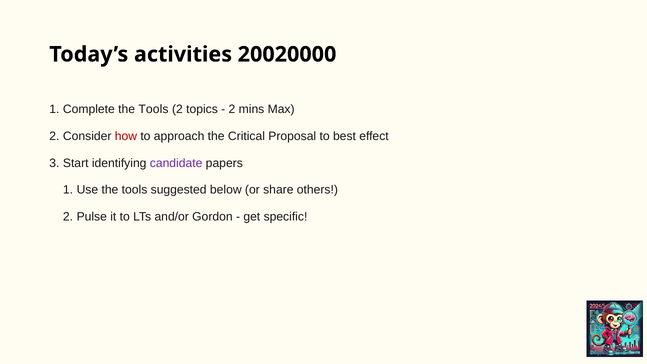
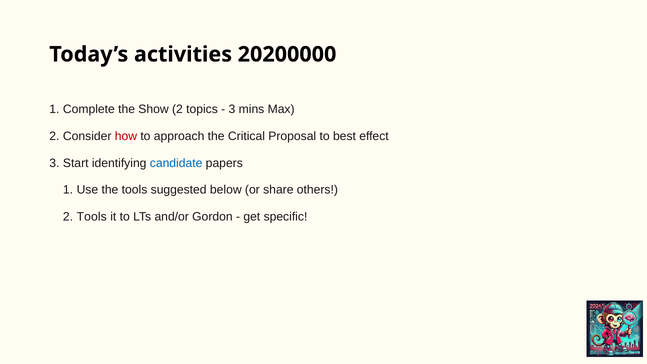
20020000: 20020000 -> 20200000 (287, 54)
Complete the Tools: Tools -> Show (154, 109)
2: 2 -> 3 (232, 109)
candidate colour: purple -> blue (176, 163)
2 Pulse: Pulse -> Tools (92, 217)
